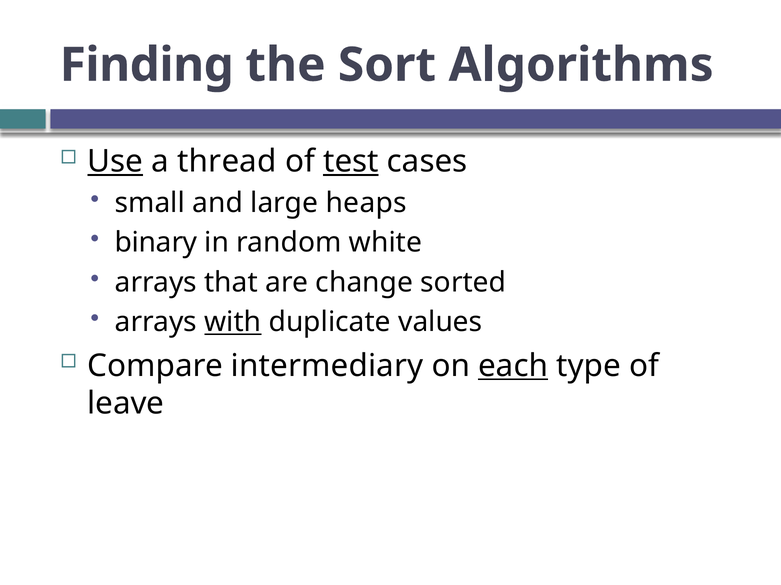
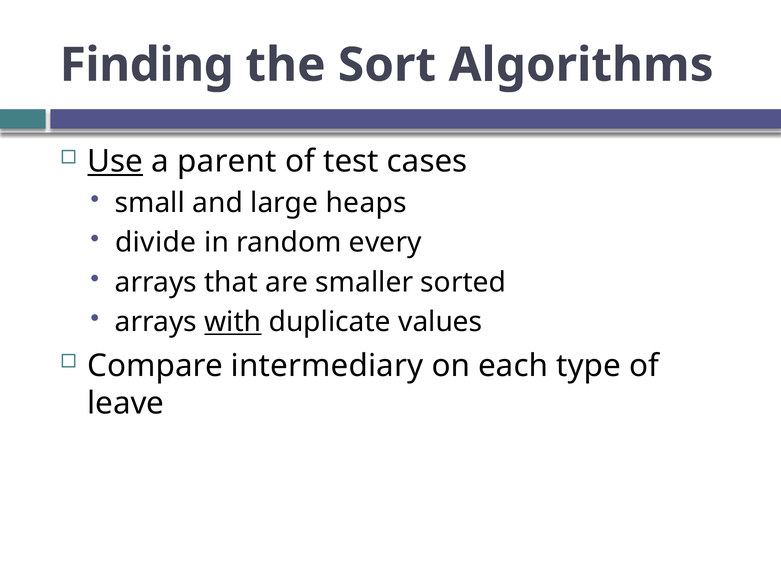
thread: thread -> parent (227, 162)
test underline: present -> none (351, 162)
binary: binary -> divide (156, 243)
white: white -> every (385, 243)
change: change -> smaller (364, 283)
each underline: present -> none (513, 366)
